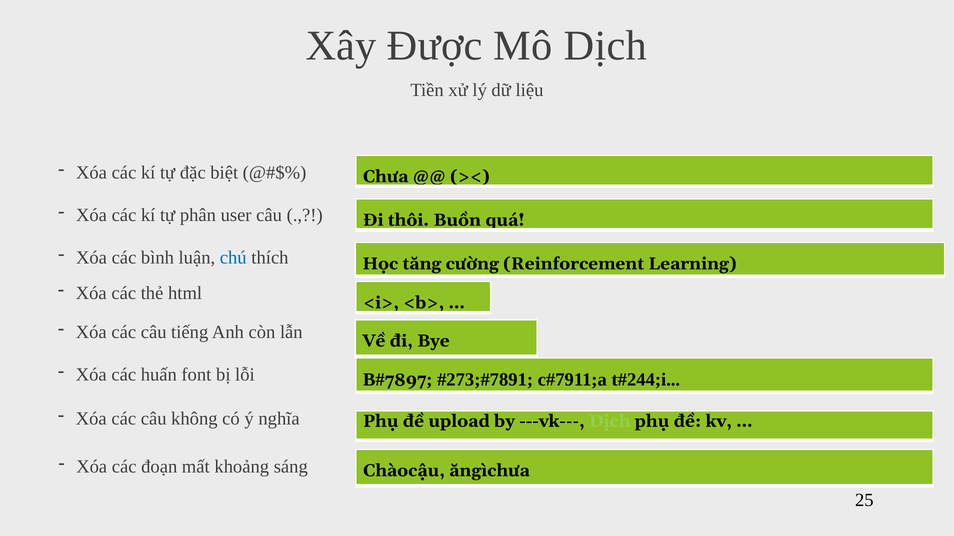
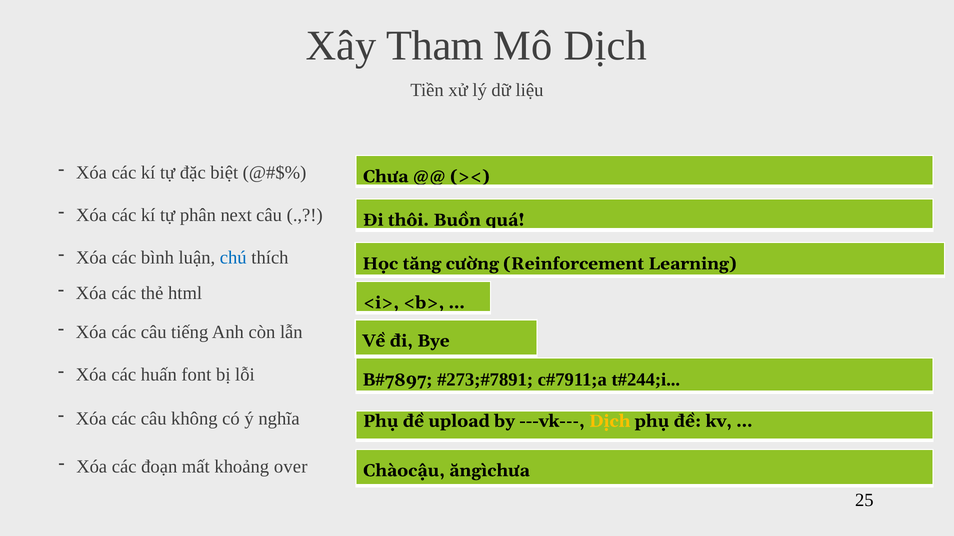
Được: Được -> Tham (435, 46)
user: user -> next (236, 215)
Dịch colour: light green -> yellow (610, 422)
sáng: sáng -> over (291, 467)
